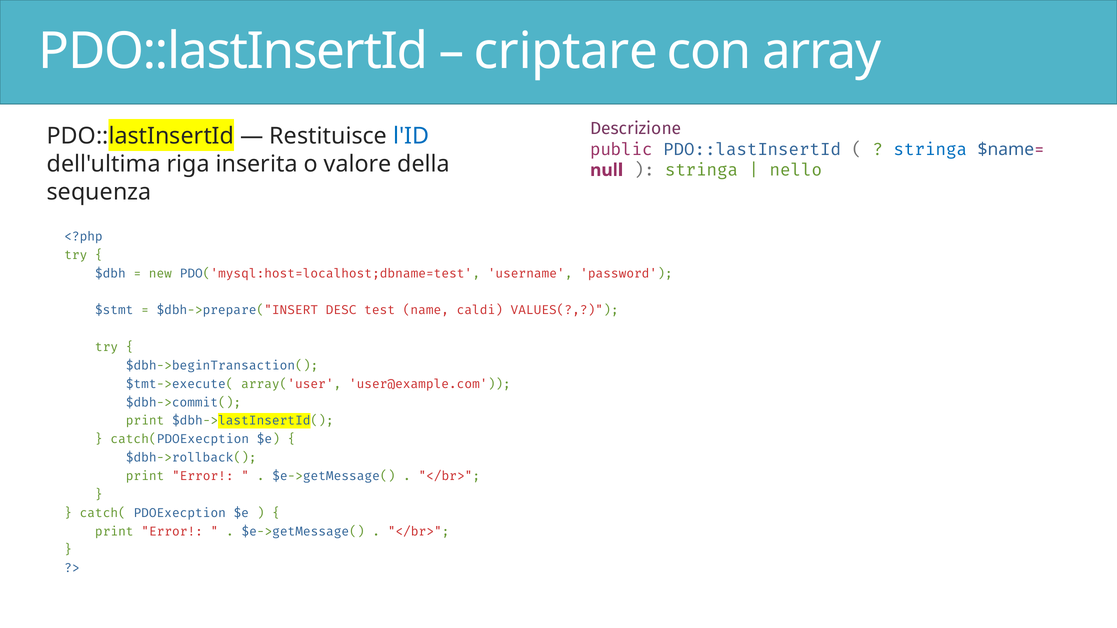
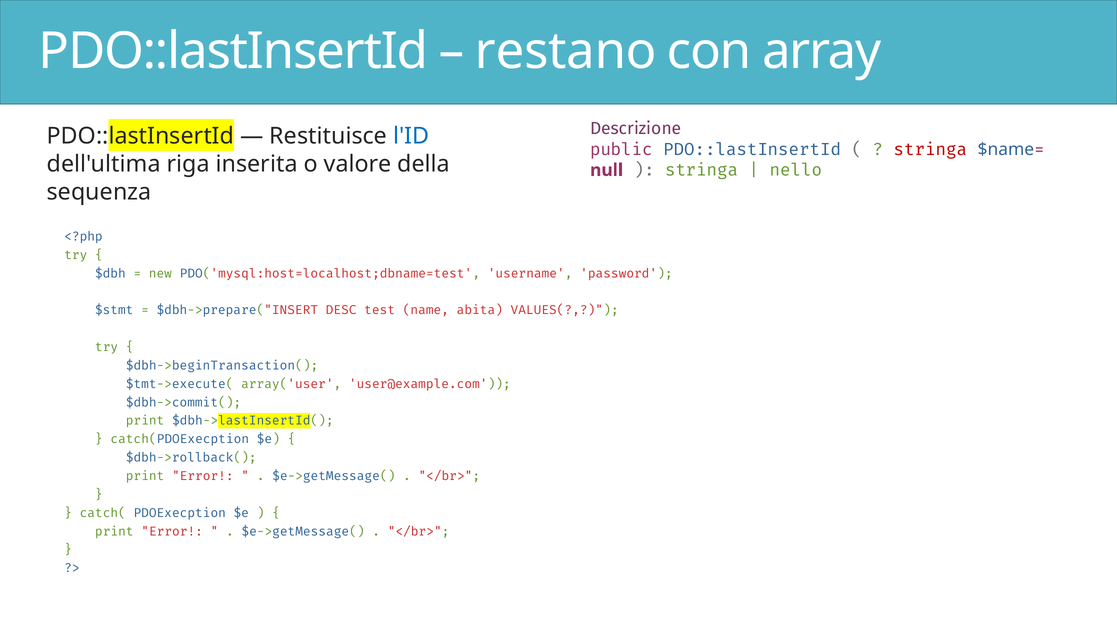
criptare: criptare -> restano (566, 52)
stringa colour: blue -> red (930, 149)
caldi: caldi -> abita (480, 310)
